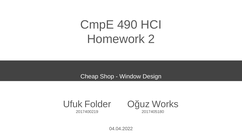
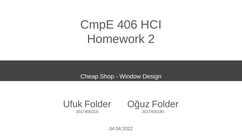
490: 490 -> 406 (127, 25)
Oğuz Works: Works -> Folder (165, 104)
